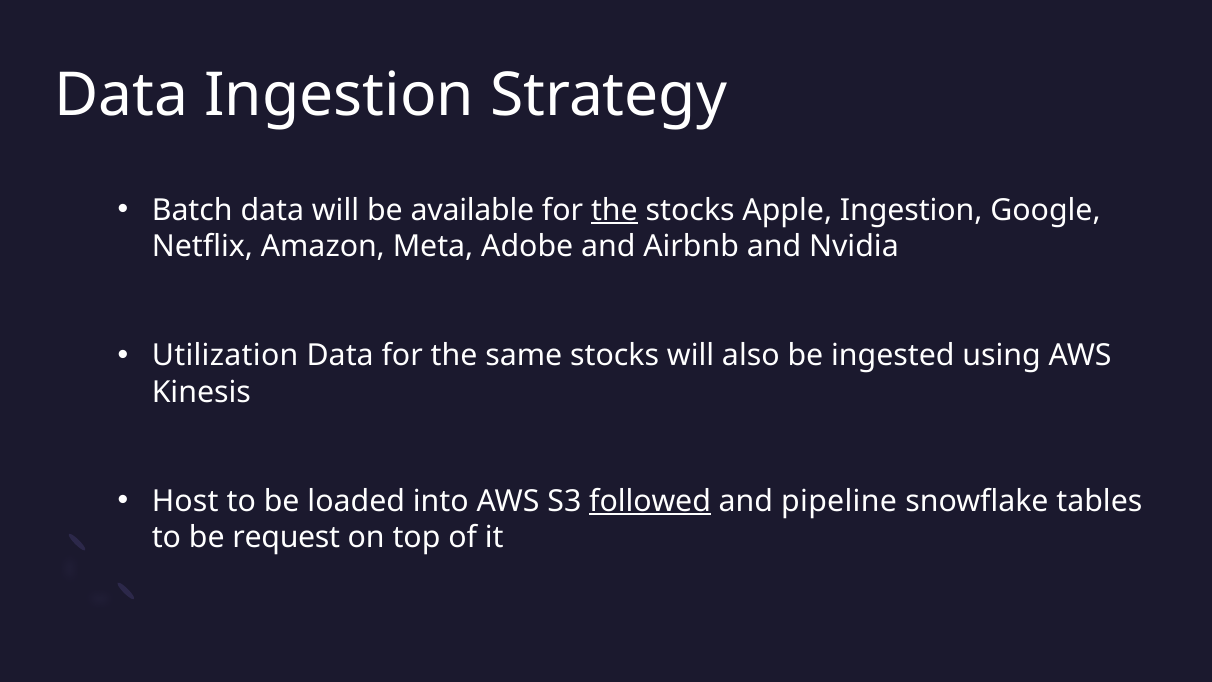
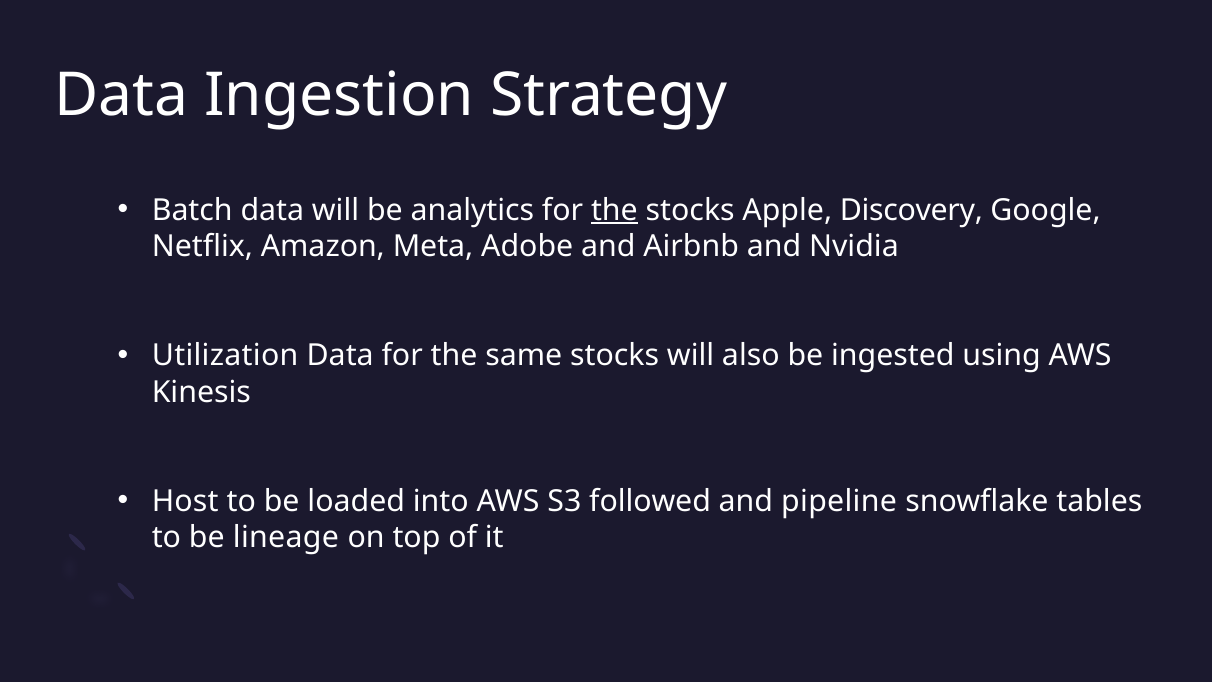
available: available -> analytics (472, 210)
Apple Ingestion: Ingestion -> Discovery (911, 210)
followed underline: present -> none (650, 501)
request: request -> lineage (286, 537)
